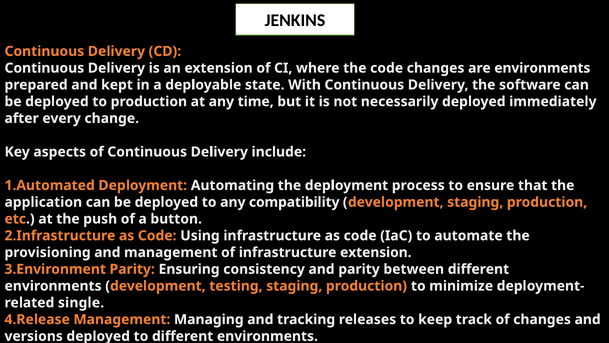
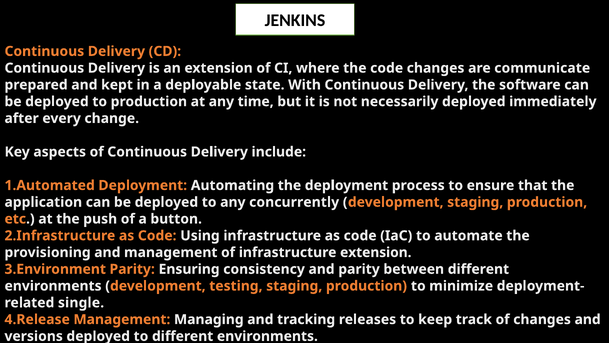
are environments: environments -> communicate (542, 68)
compatibility: compatibility -> concurrently (294, 202)
